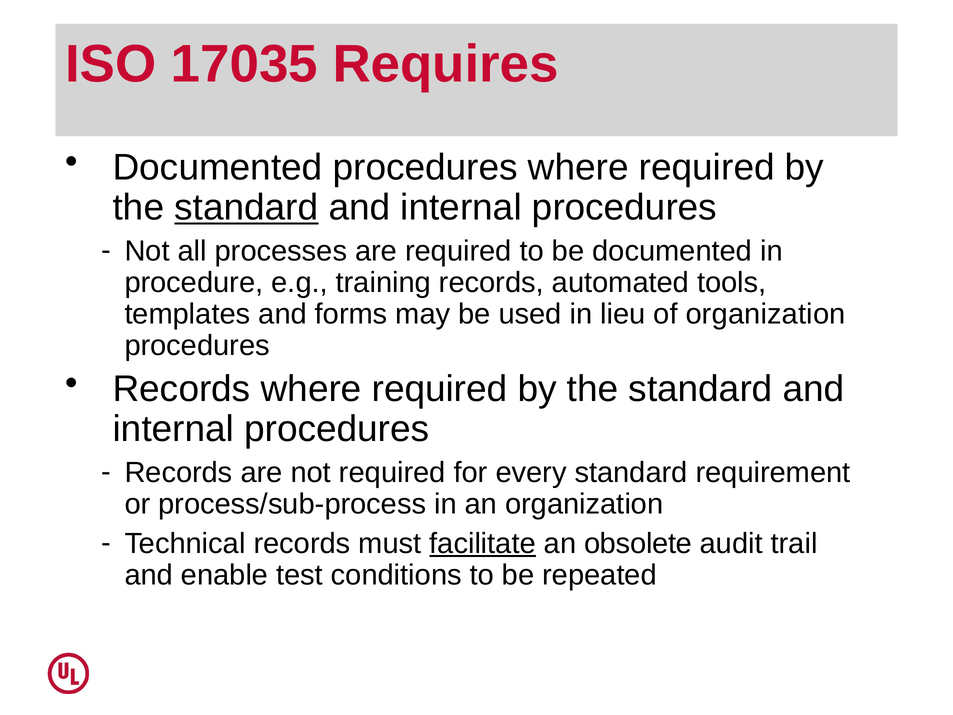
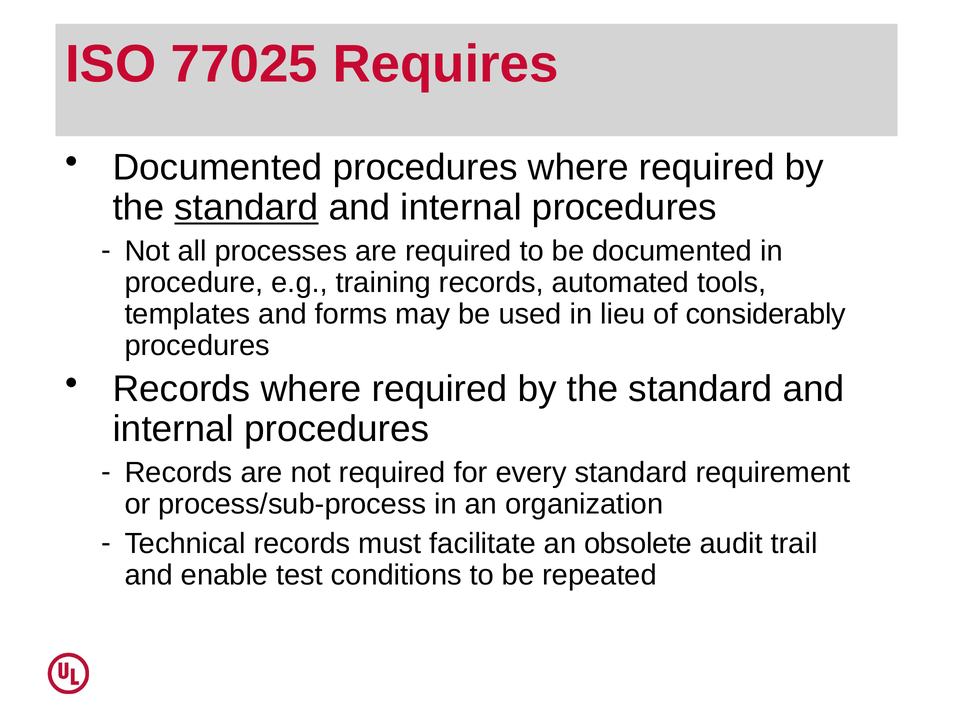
17035: 17035 -> 77025 (244, 64)
of organization: organization -> considerably (766, 314)
facilitate underline: present -> none (483, 543)
